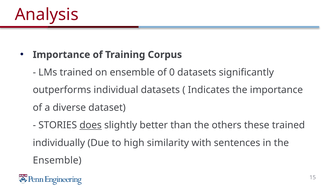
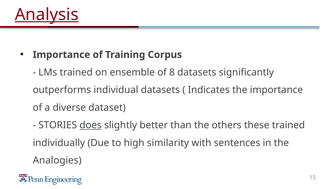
Analysis underline: none -> present (47, 14)
0: 0 -> 8 (172, 72)
Ensemble: Ensemble -> Analogies (57, 161)
